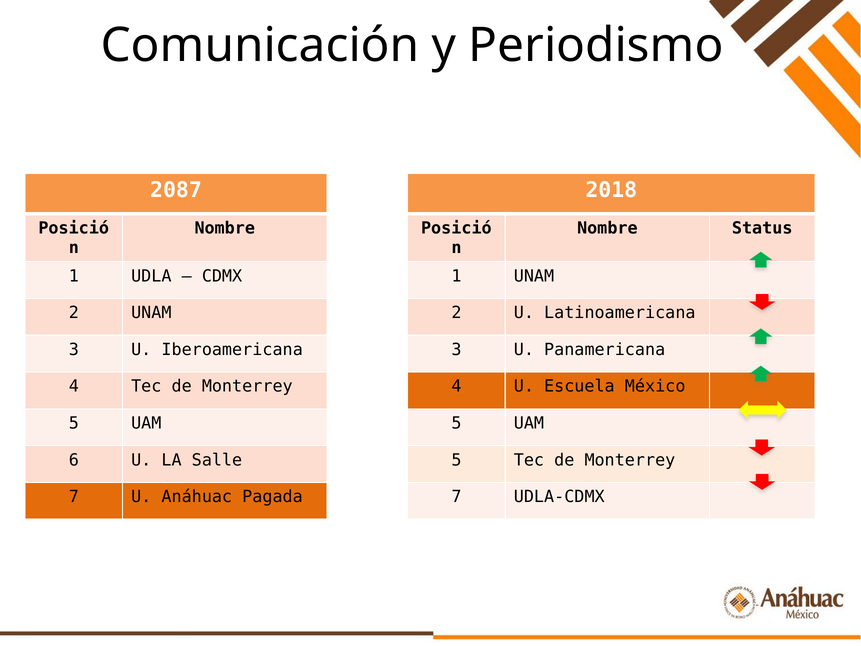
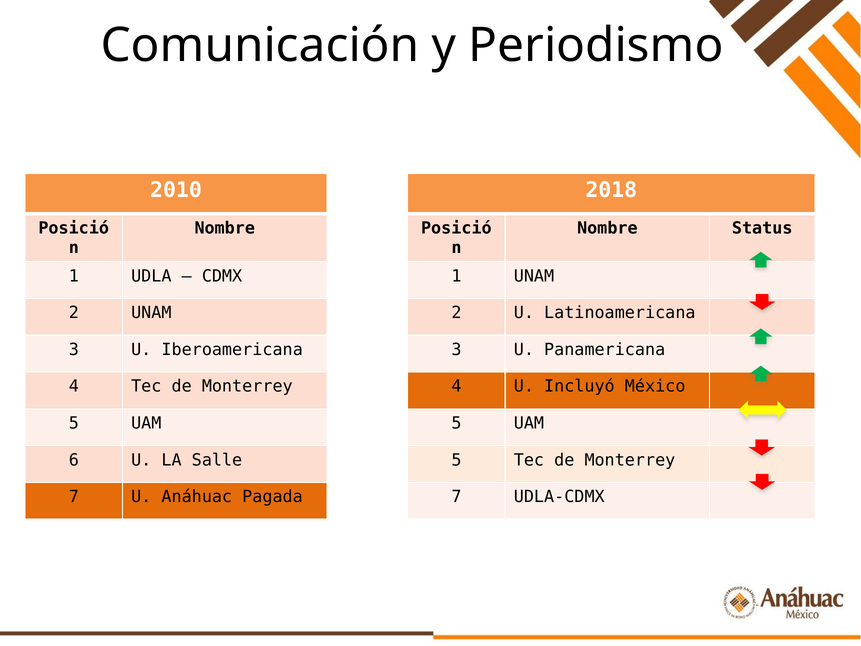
2087: 2087 -> 2010 (176, 190)
Escuela: Escuela -> Incluyó (579, 386)
